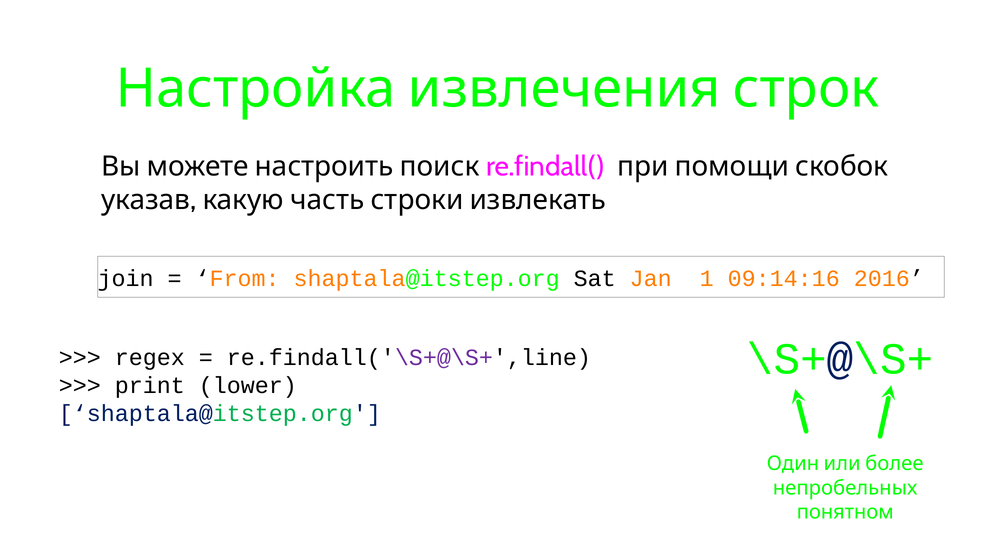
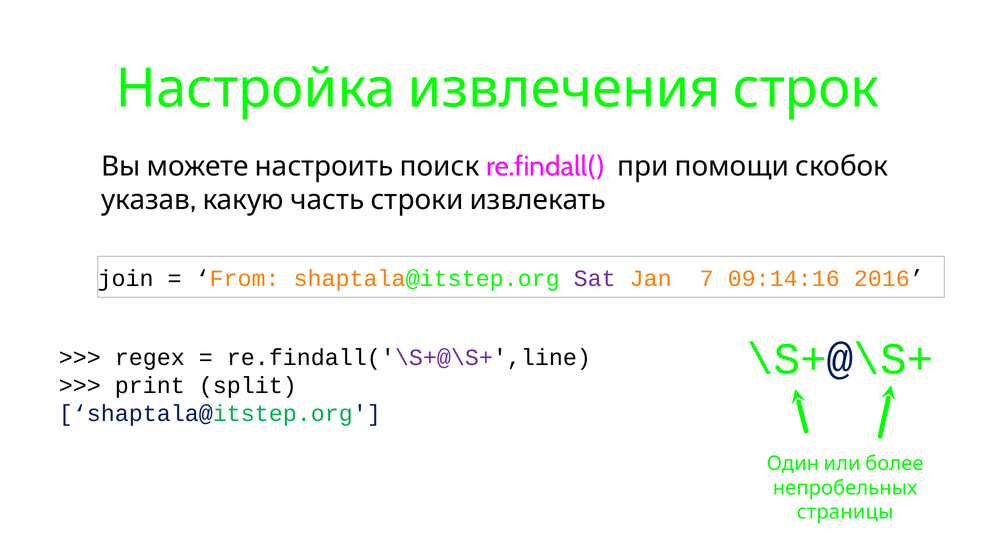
Sat colour: black -> purple (595, 279)
1: 1 -> 7 (707, 279)
lower: lower -> split (248, 386)
понятном: понятном -> страницы (845, 512)
